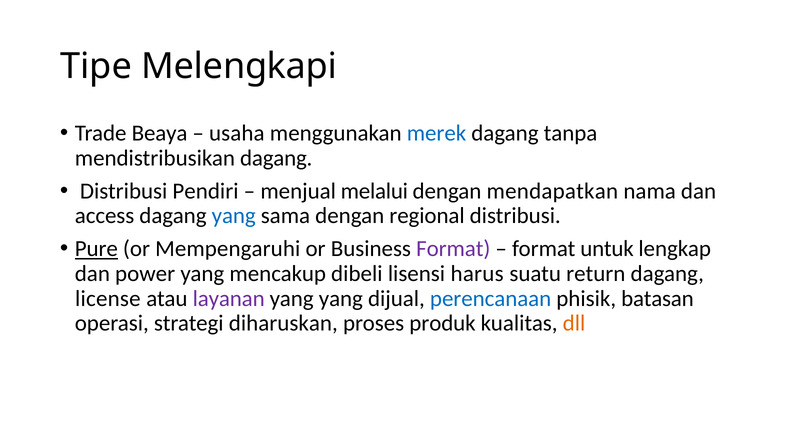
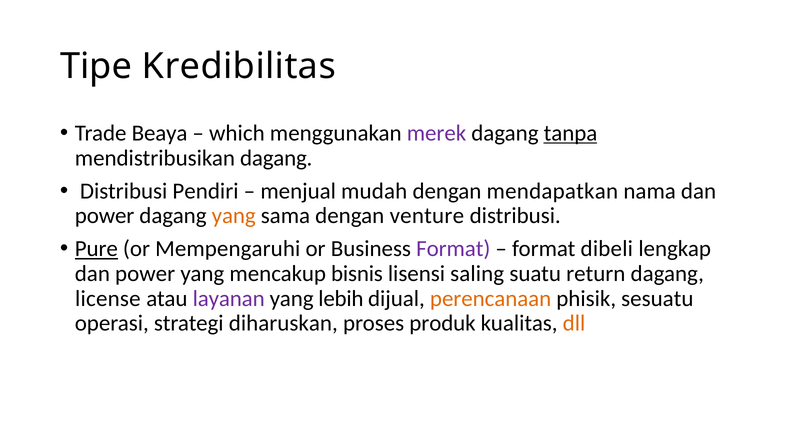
Melengkapi: Melengkapi -> Kredibilitas (239, 66)
usaha: usaha -> which (237, 133)
merek colour: blue -> purple (437, 133)
tanpa underline: none -> present (570, 133)
melalui: melalui -> mudah (374, 191)
access: access -> power (105, 216)
yang colour: blue -> orange (234, 216)
regional: regional -> venture (427, 216)
untuk: untuk -> dibeli (607, 249)
dibeli: dibeli -> bisnis (357, 274)
harus: harus -> saling (477, 274)
yang yang: yang -> lebih (341, 299)
perencanaan colour: blue -> orange (491, 299)
batasan: batasan -> sesuatu (657, 299)
